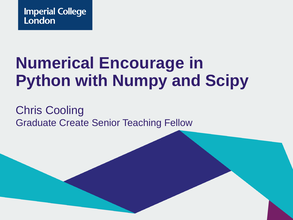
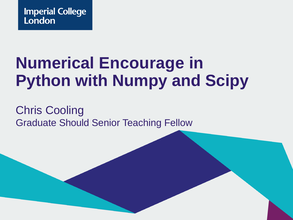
Create: Create -> Should (74, 123)
